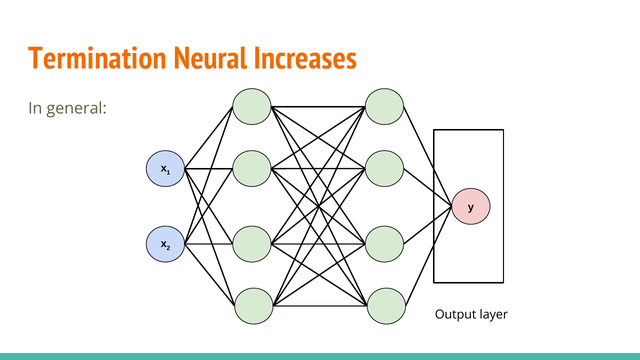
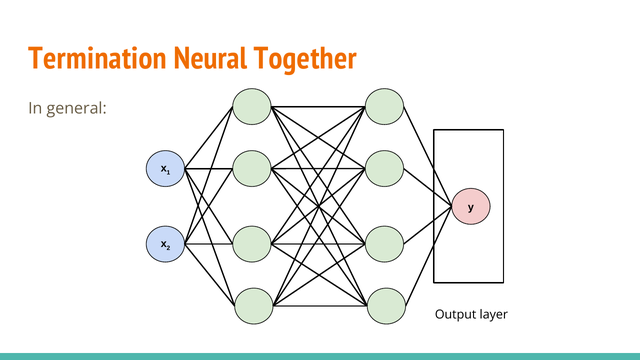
Increases: Increases -> Together (305, 58)
